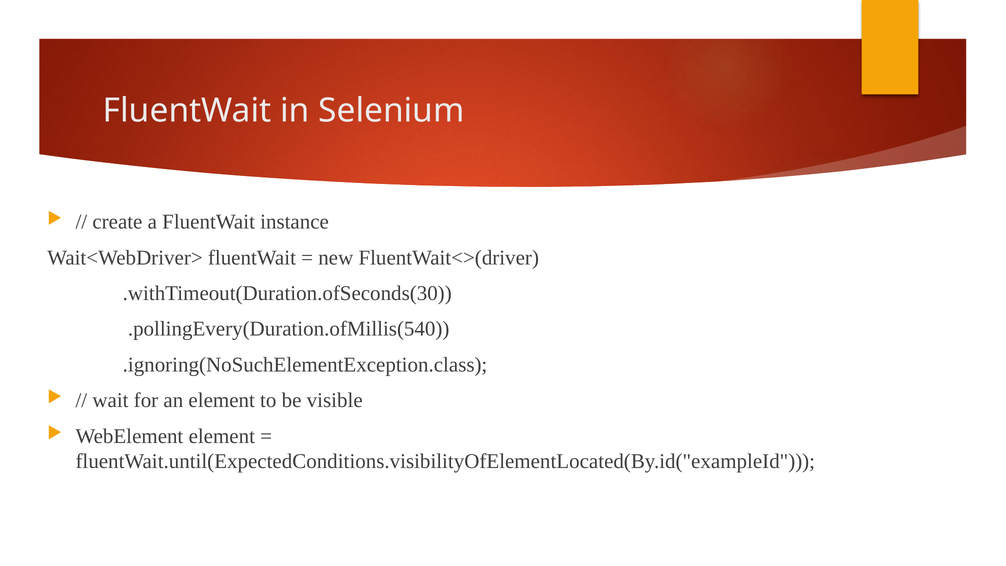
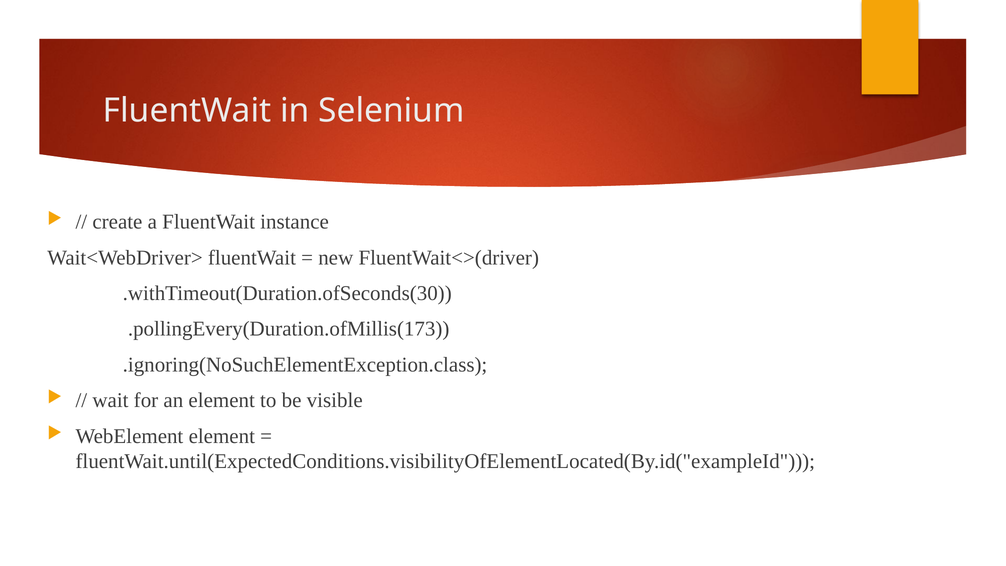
.pollingEvery(Duration.ofMillis(540: .pollingEvery(Duration.ofMillis(540 -> .pollingEvery(Duration.ofMillis(173 (289, 329)
